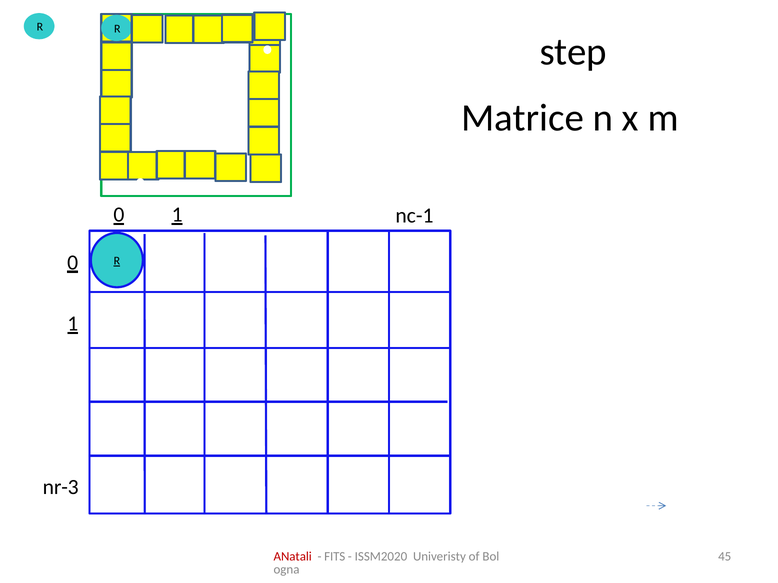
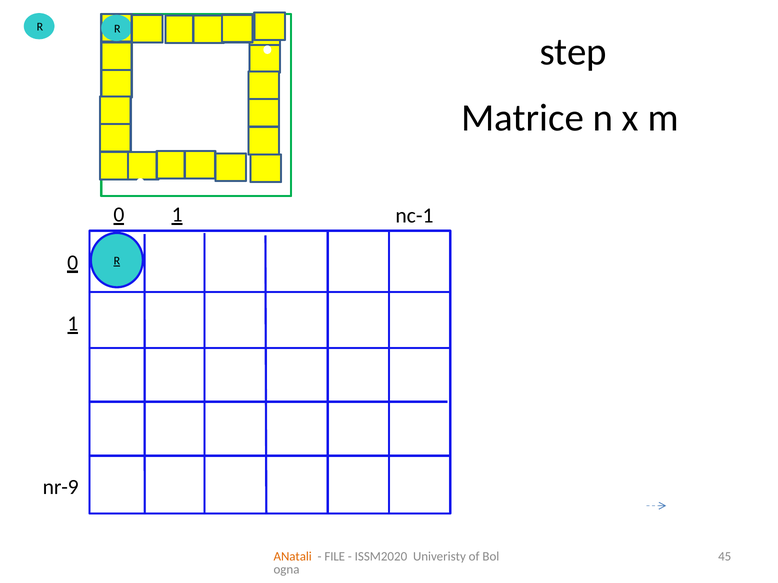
nr-3: nr-3 -> nr-9 (61, 487)
ANatali colour: red -> orange (293, 557)
FITS: FITS -> FILE (335, 557)
